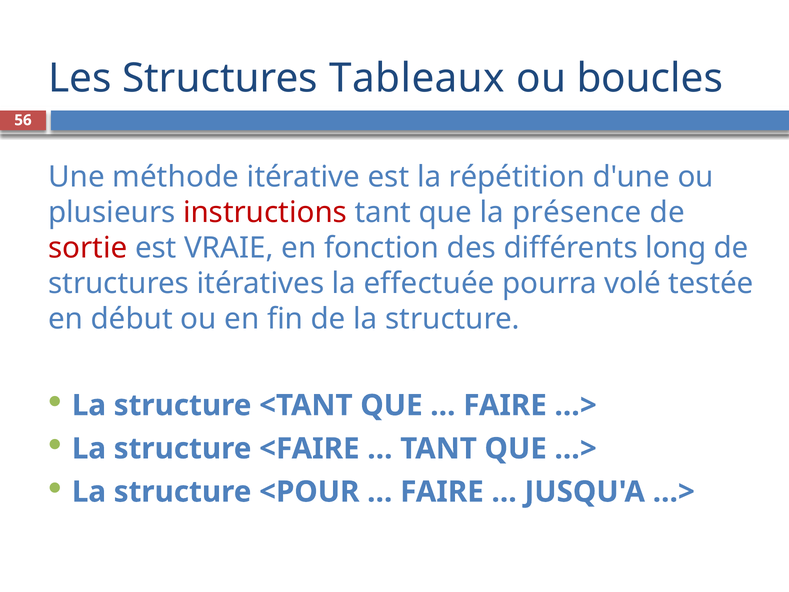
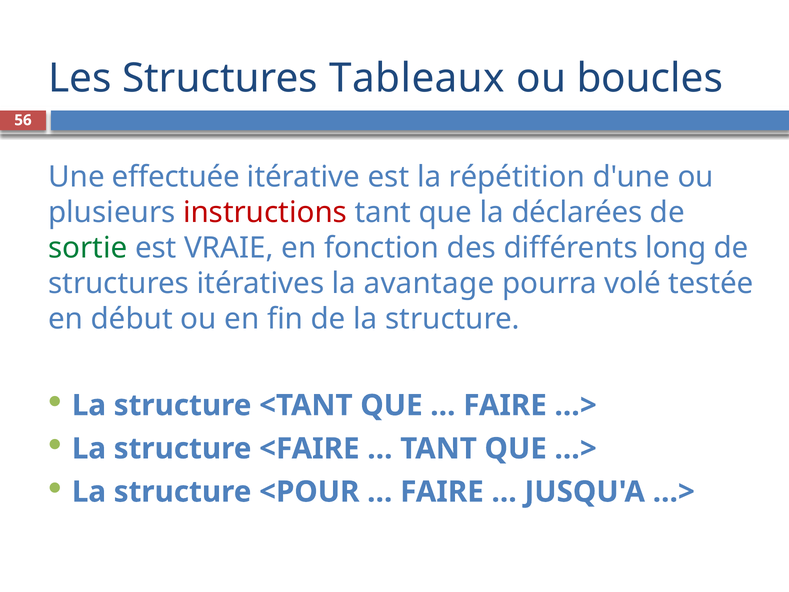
méthode: méthode -> effectuée (176, 177)
présence: présence -> déclarées (577, 212)
sortie colour: red -> green (88, 248)
effectuée: effectuée -> avantage (429, 283)
